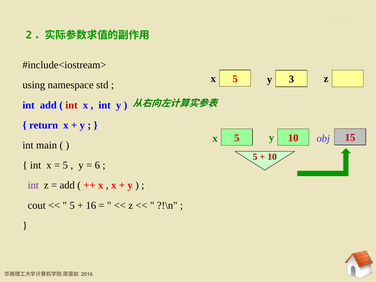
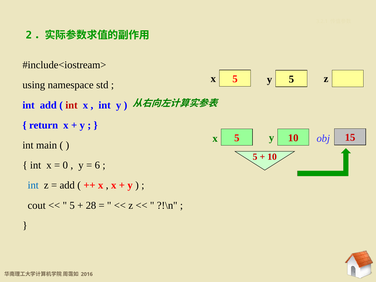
3: 3 -> 5 (291, 79)
5: 5 -> 0 (65, 165)
int colour: purple -> blue (33, 185)
16: 16 -> 28 (91, 205)
